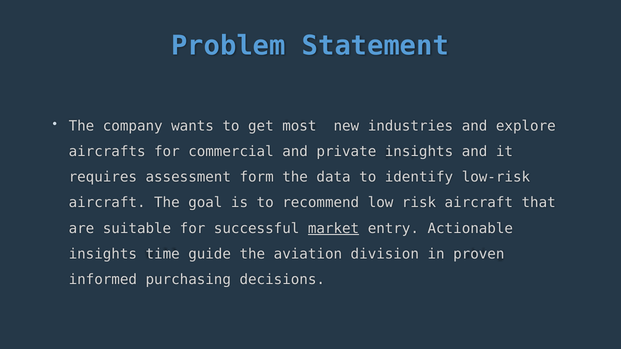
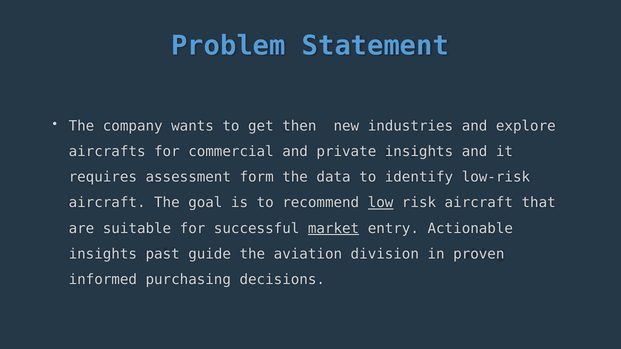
most: most -> then (299, 126)
low underline: none -> present (381, 203)
time: time -> past (163, 254)
